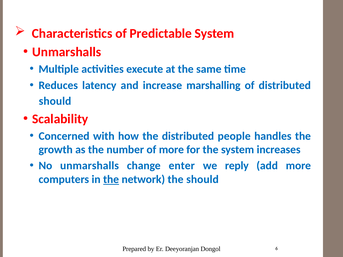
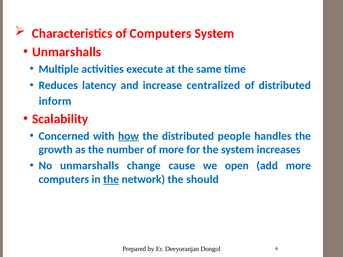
of Predictable: Predictable -> Computers (161, 33)
marshalling: marshalling -> centralized (213, 86)
should: should -> inform (55, 101)
how underline: none -> present (128, 136)
enter: enter -> cause (182, 166)
reply: reply -> open (237, 166)
